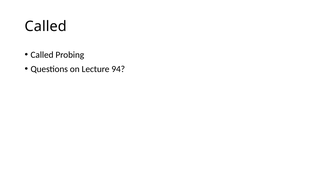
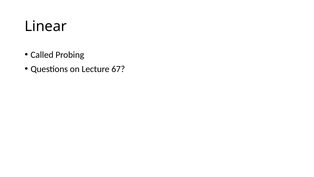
Called: Called -> Linear (46, 26)
94: 94 -> 67 (118, 69)
